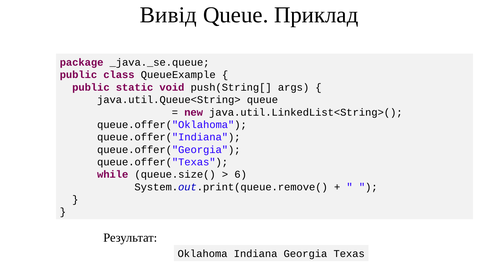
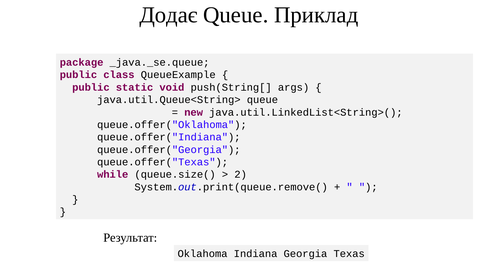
Вивід: Вивід -> Додає (169, 15)
6: 6 -> 2 (241, 175)
